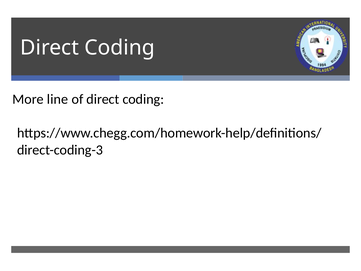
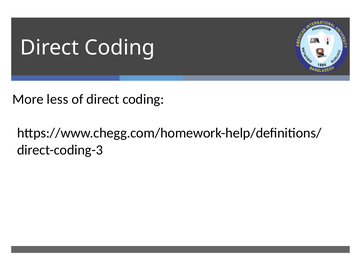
line: line -> less (58, 99)
